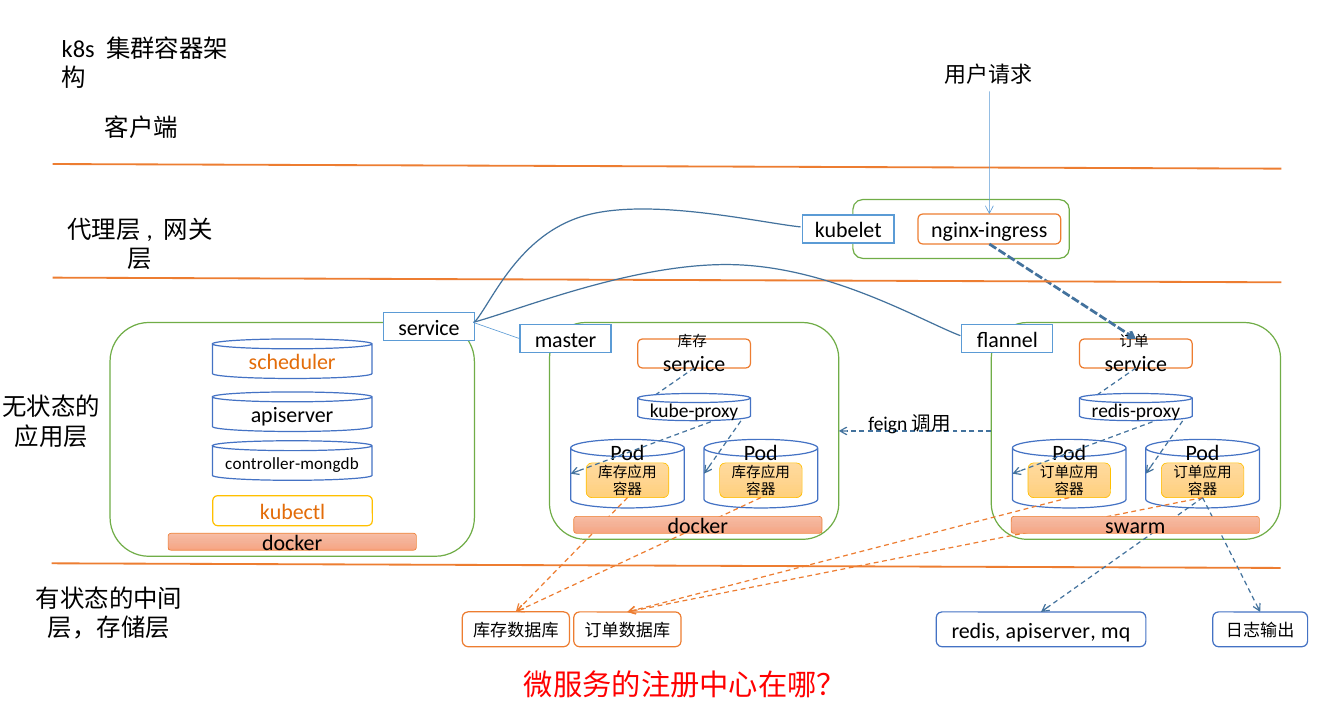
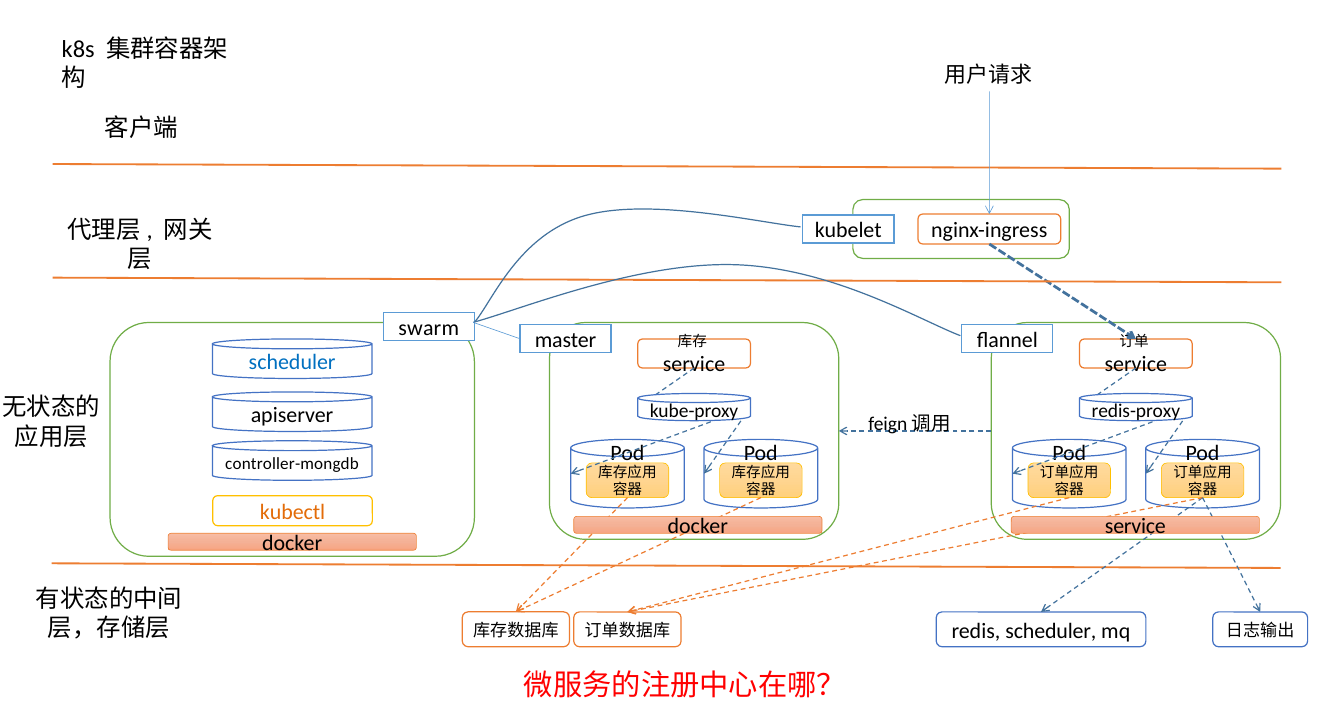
service: service -> swarm (429, 328)
scheduler colour: orange -> blue (292, 363)
docker swarm: swarm -> service (1135, 527)
redis apiserver: apiserver -> scheduler (1051, 631)
